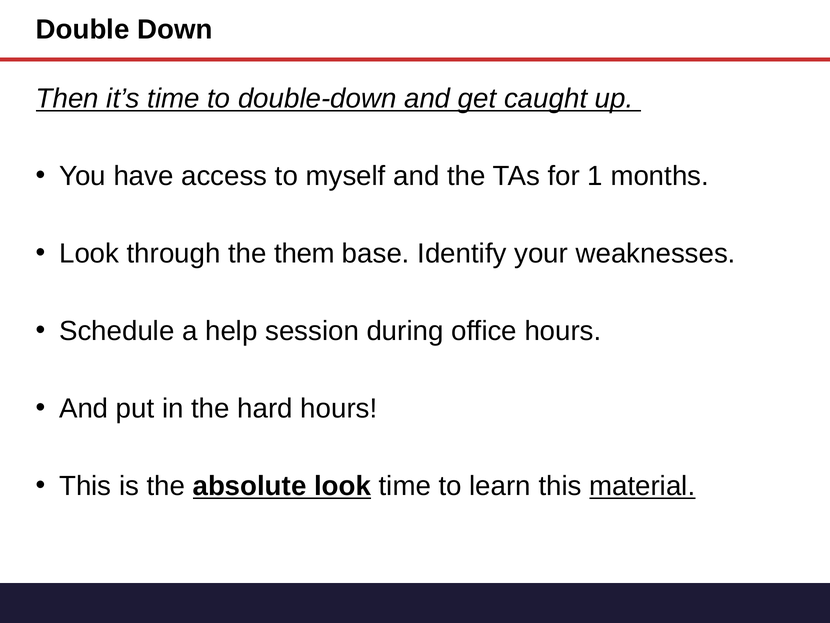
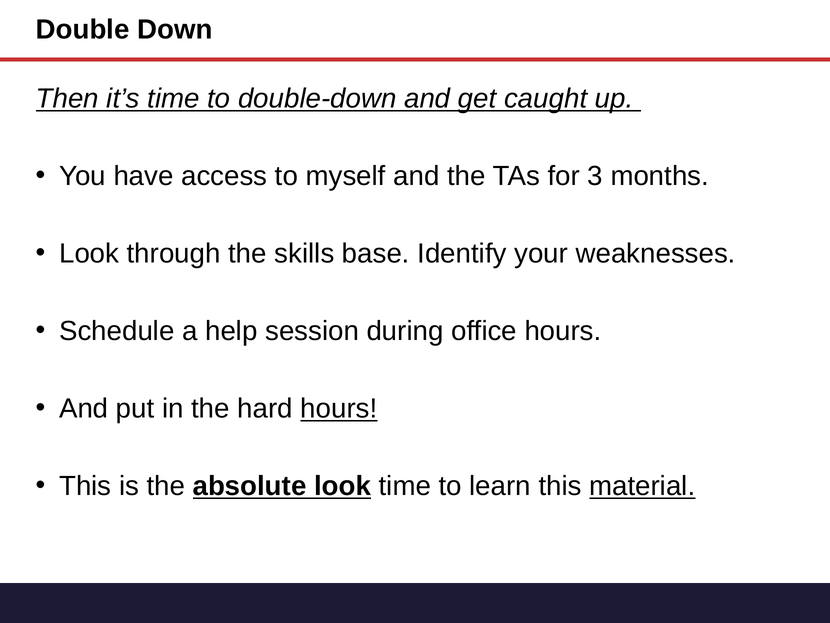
1: 1 -> 3 (595, 176)
them: them -> skills (304, 254)
hours underline: none -> present (339, 408)
